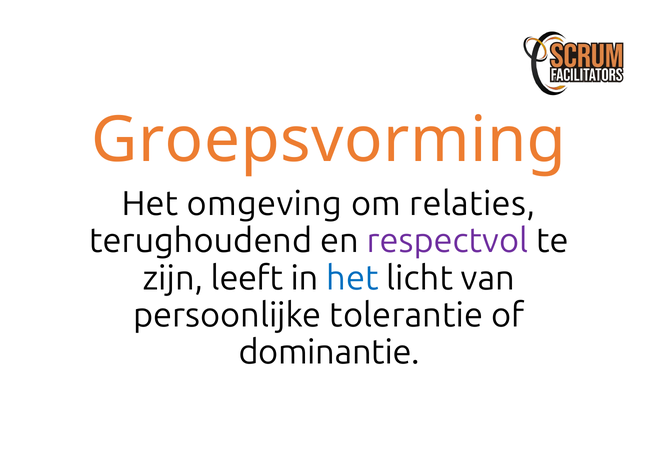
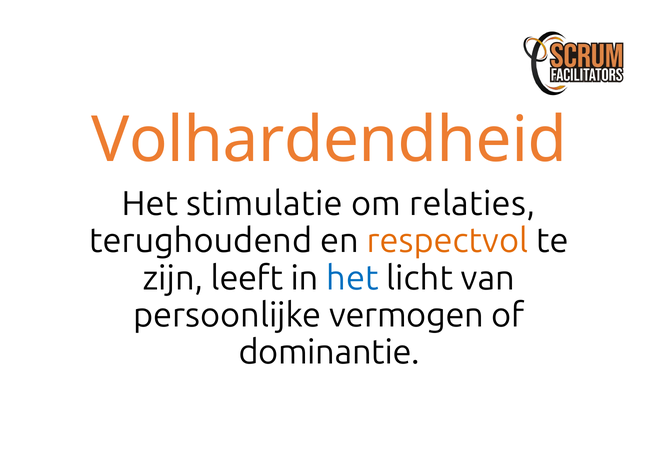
Groepsvorming: Groepsvorming -> Volhardendheid (329, 140)
omgeving: omgeving -> stimulatie (264, 204)
respectvol colour: purple -> orange (447, 241)
tolerantie: tolerantie -> vermogen (407, 315)
